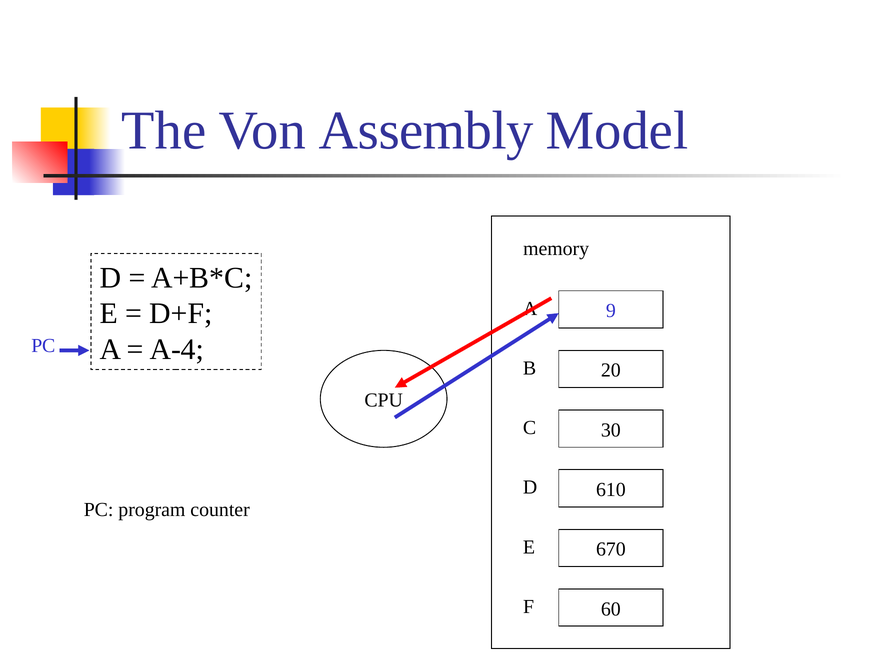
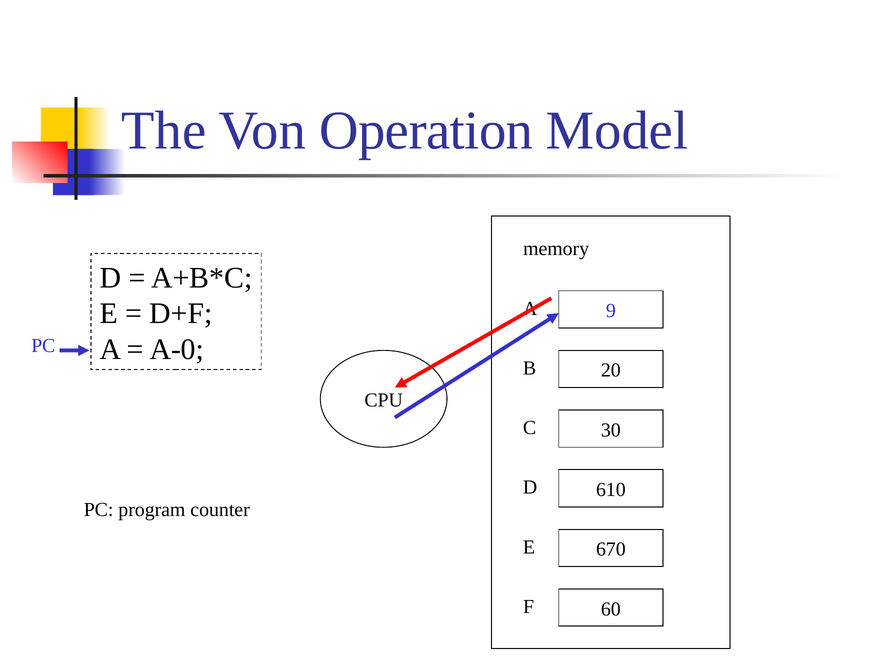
Assembly: Assembly -> Operation (426, 130)
A-4: A-4 -> A-0 (177, 349)
